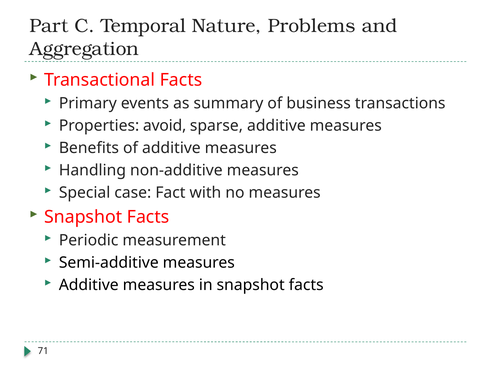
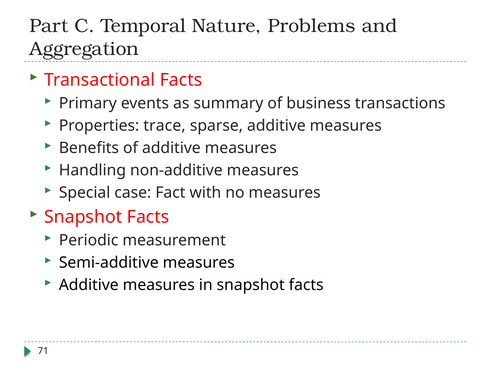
avoid: avoid -> trace (164, 125)
